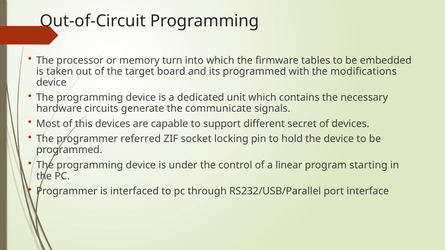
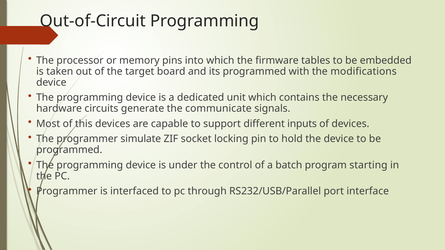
turn: turn -> pins (172, 61)
secret: secret -> inputs (302, 124)
referred: referred -> simulate (141, 139)
linear: linear -> batch (289, 165)
